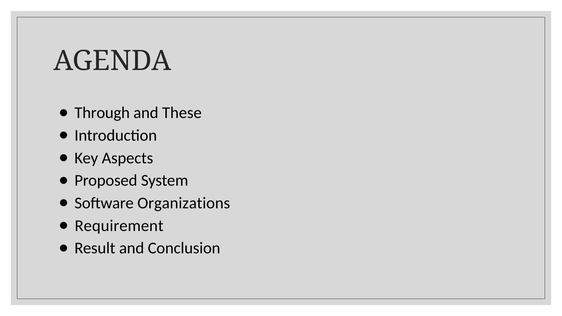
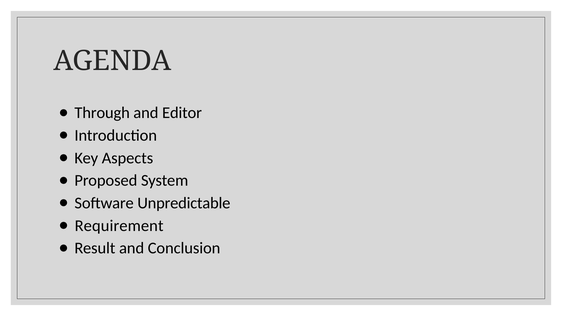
These: These -> Editor (182, 113)
Organizations: Organizations -> Unpredictable (184, 203)
